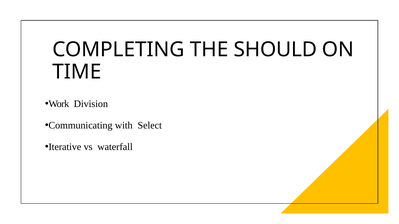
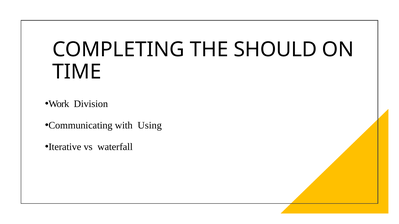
Select: Select -> Using (150, 126)
